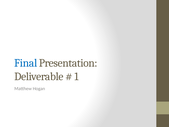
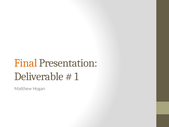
Final colour: blue -> orange (26, 63)
